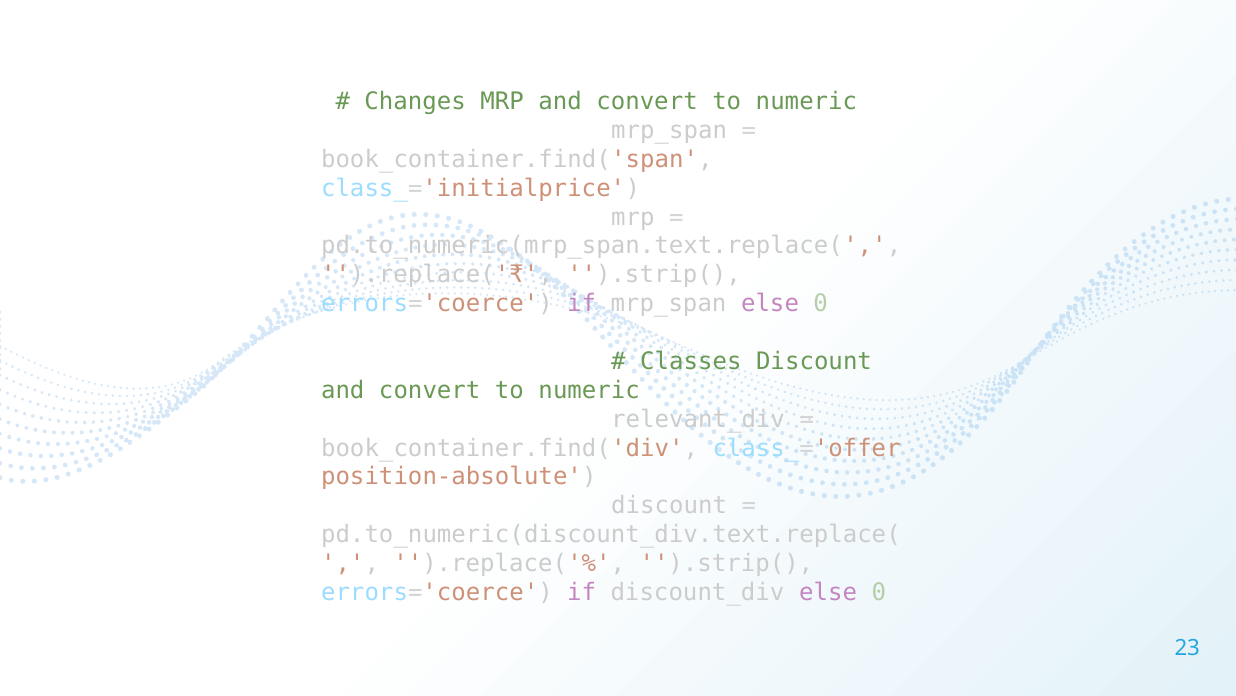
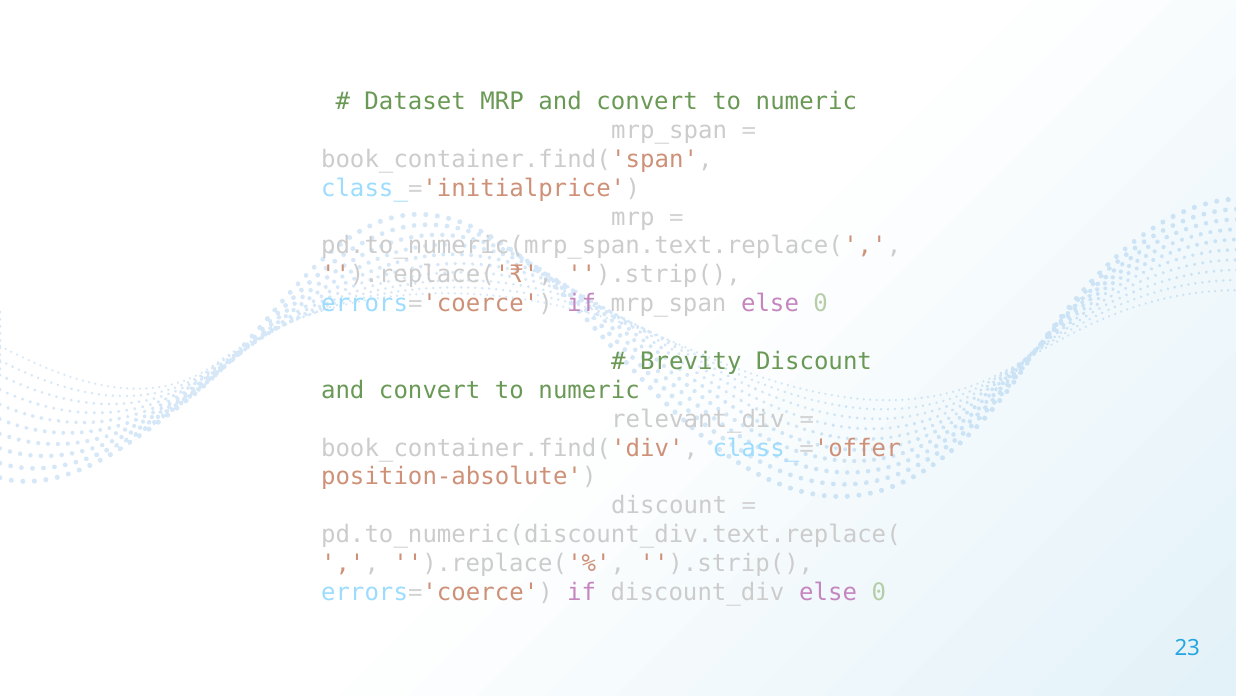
Changes: Changes -> Dataset (415, 101)
Classes: Classes -> Brevity (691, 361)
